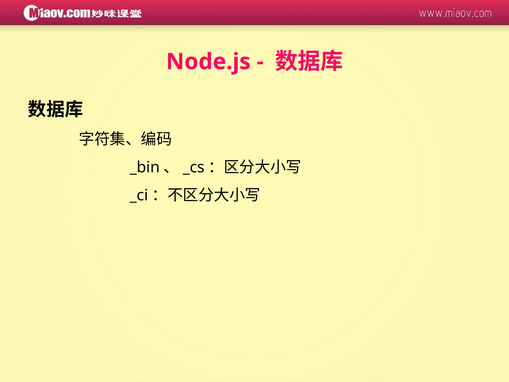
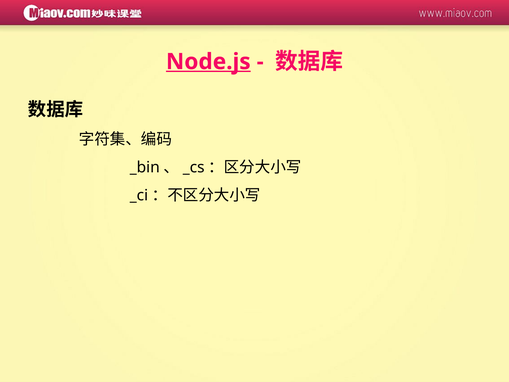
Node.js underline: none -> present (208, 62)
